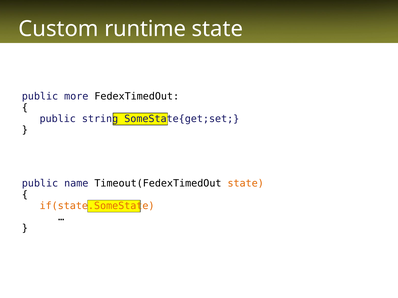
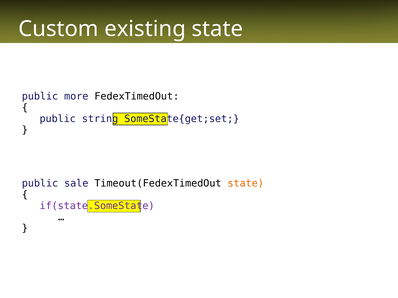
runtime: runtime -> existing (145, 29)
name: name -> sale (76, 184)
if(state.SomeState colour: orange -> purple (97, 206)
